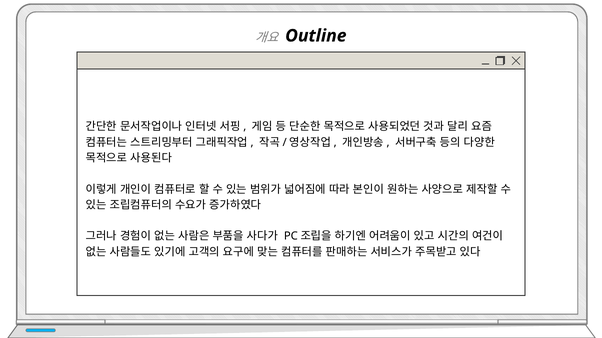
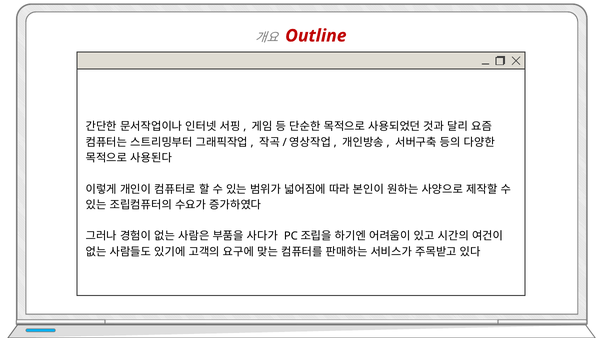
Outline colour: black -> red (316, 36)
